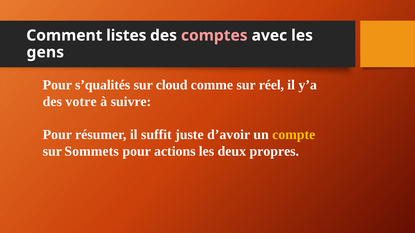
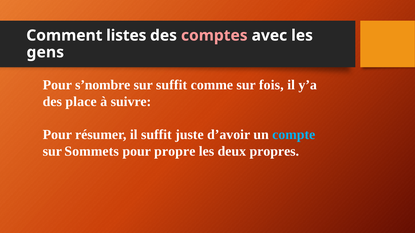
s’qualités: s’qualités -> s’nombre (103, 85)
sur cloud: cloud -> suffit (172, 85)
réel: réel -> fois (271, 85)
votre: votre -> place (81, 102)
compte colour: yellow -> light blue (294, 135)
actions: actions -> propre (175, 152)
